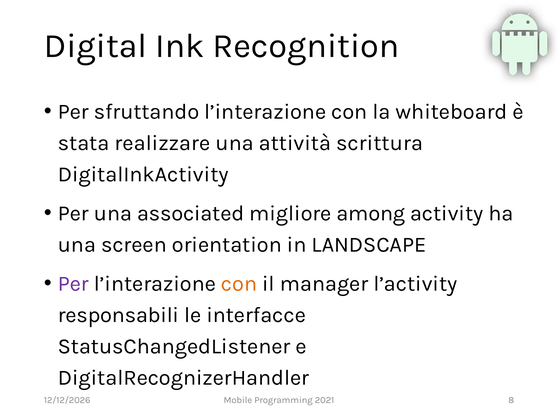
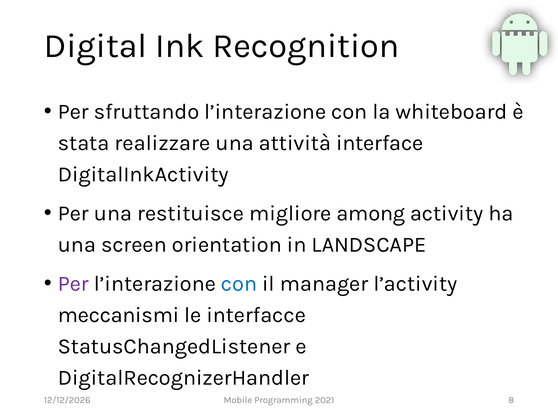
scrittura: scrittura -> interface (380, 143)
associated: associated -> restituisce (191, 213)
con colour: orange -> blue (239, 283)
responsabili: responsabili -> meccanismi (119, 315)
